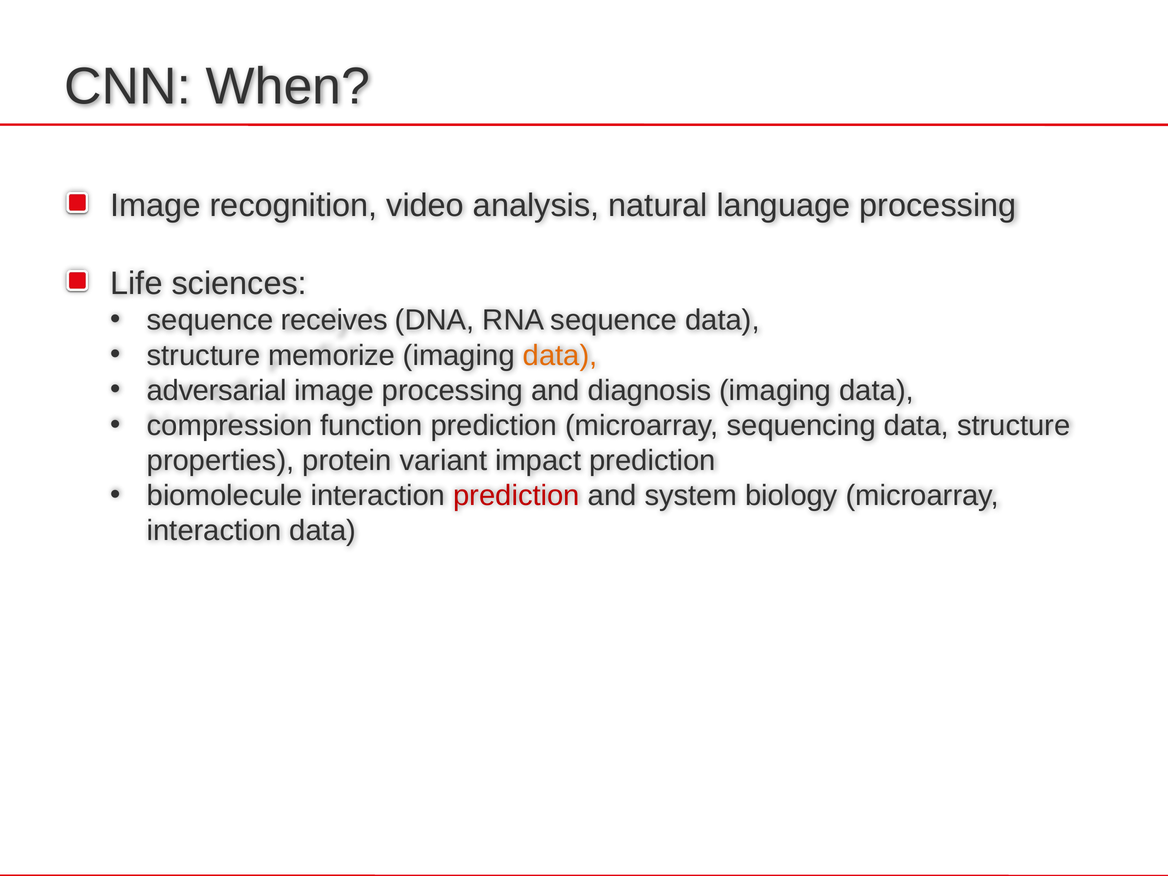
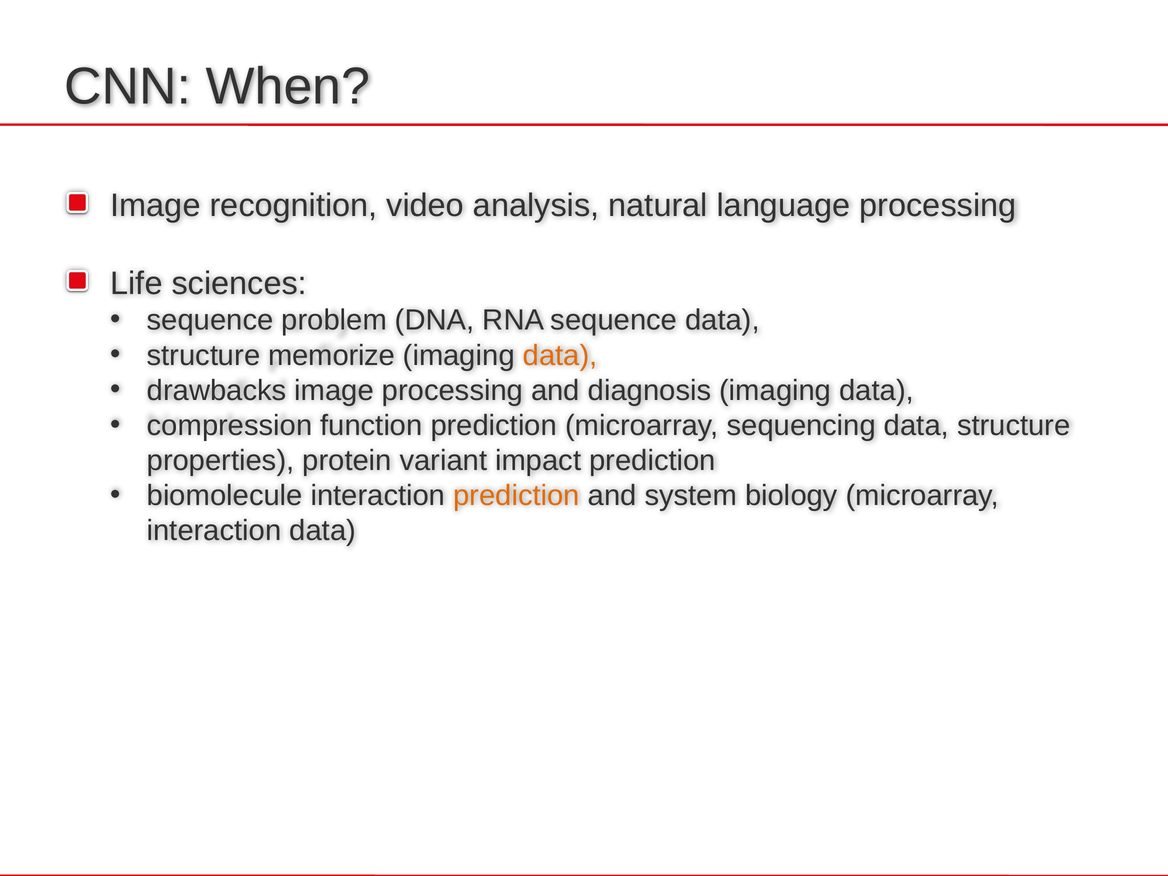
receives: receives -> problem (334, 320)
adversarial: adversarial -> drawbacks (217, 390)
prediction colour: red -> orange (516, 496)
